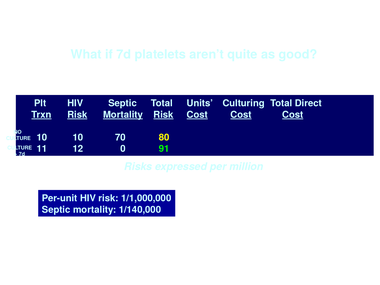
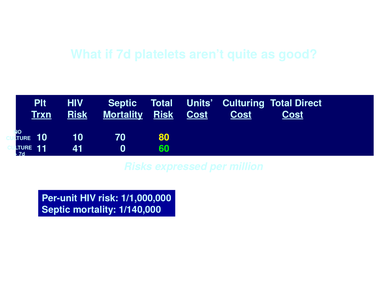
12: 12 -> 41 (78, 149)
91: 91 -> 60 (164, 149)
